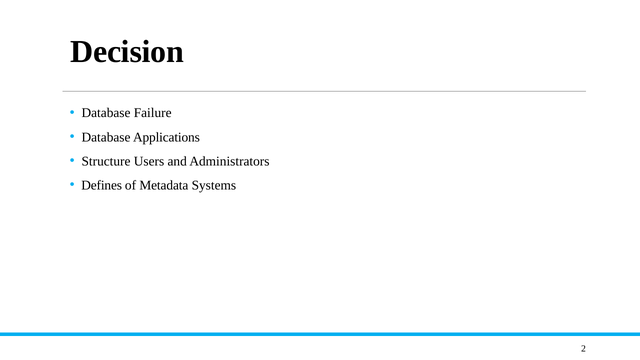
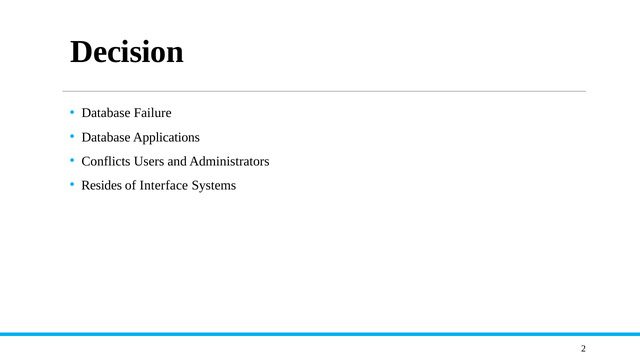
Structure: Structure -> Conflicts (106, 161)
Defines: Defines -> Resides (102, 185)
Metadata: Metadata -> Interface (164, 185)
